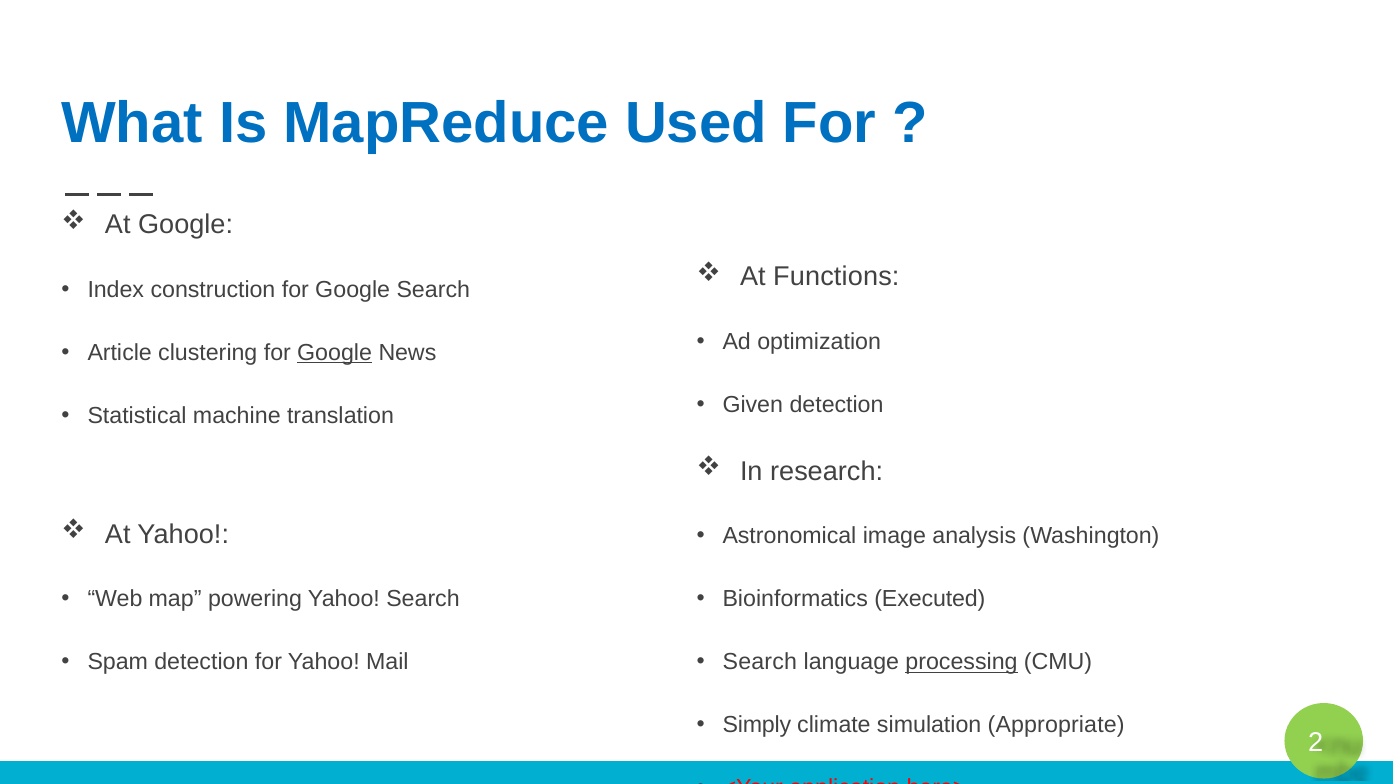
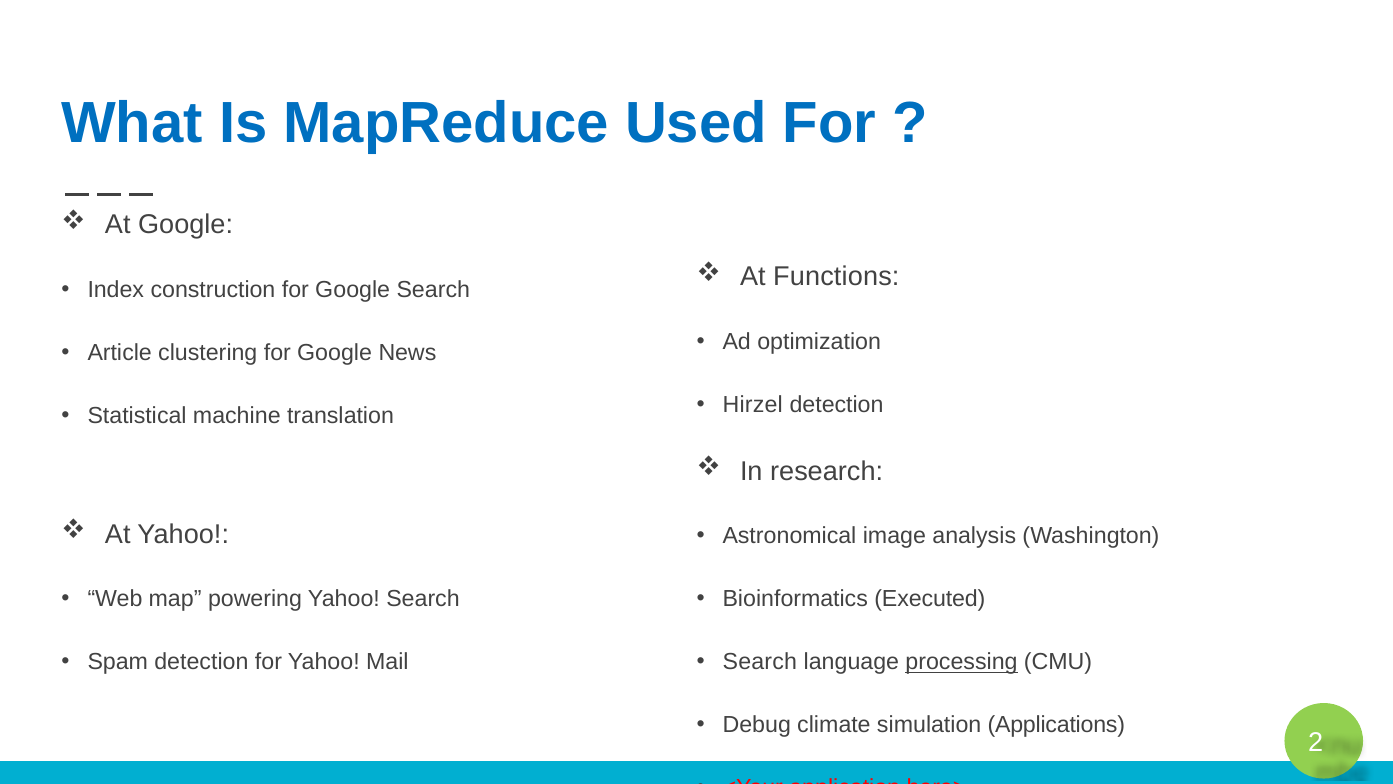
Google underline: present -> none (335, 353)
Given: Given -> Hirzel (753, 405)
Simply: Simply -> Debug (757, 725)
Appropriate: Appropriate -> Applications (1056, 725)
